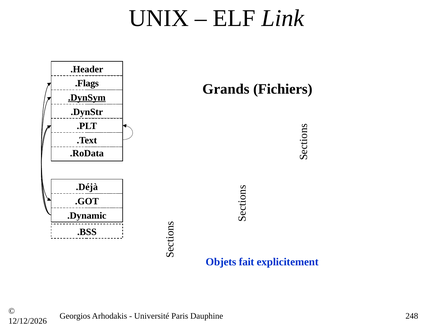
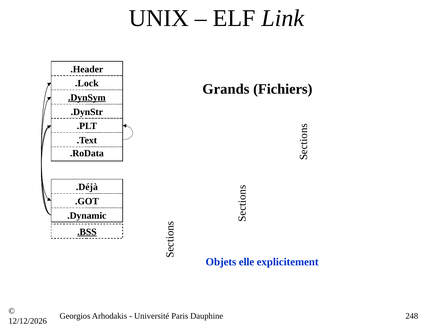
.Flags: .Flags -> .Lock (87, 83)
.BSS underline: none -> present (87, 232)
fait: fait -> elle (247, 262)
